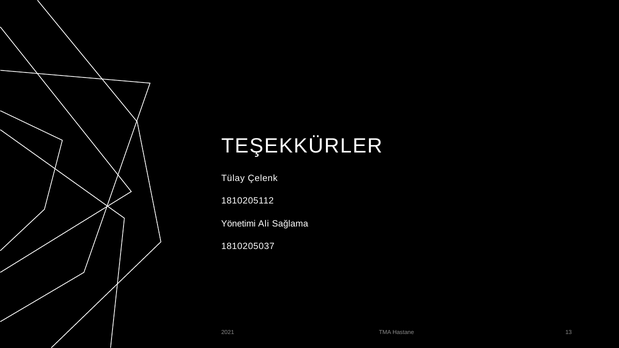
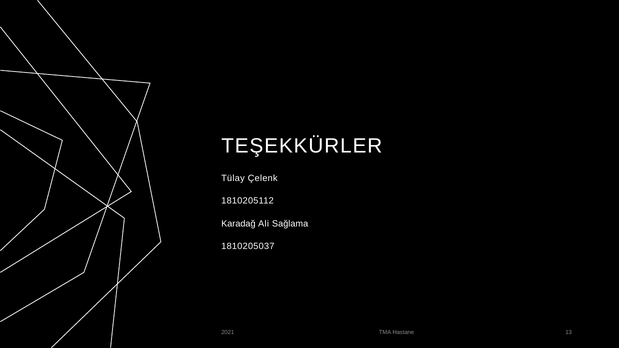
Yönetimi: Yönetimi -> Karadağ (238, 224)
